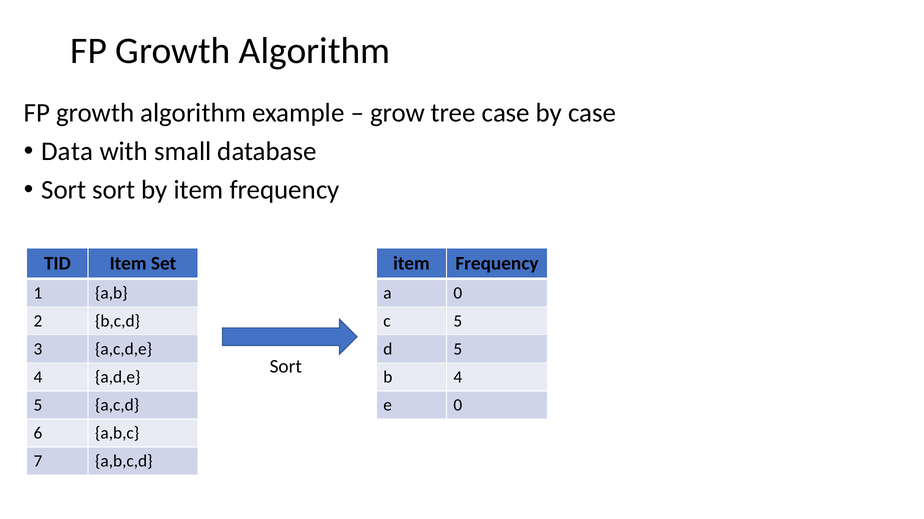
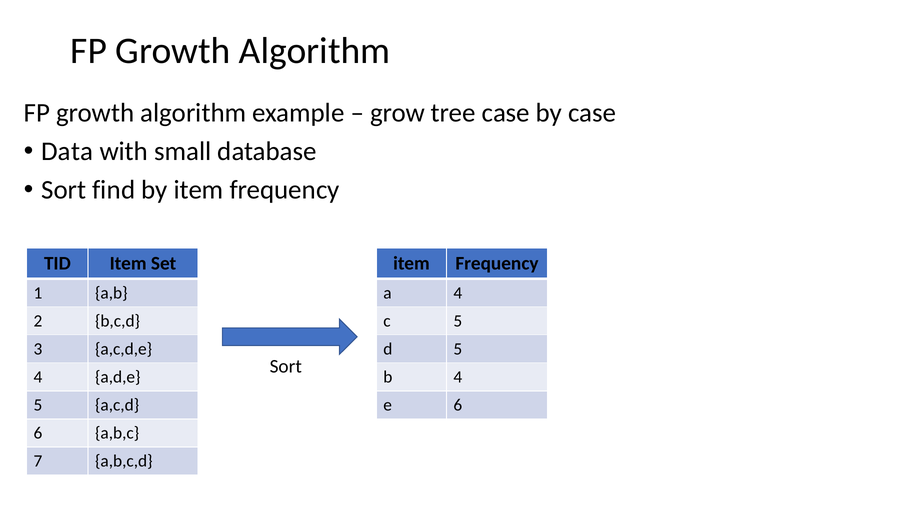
Sort sort: sort -> find (114, 190)
a 0: 0 -> 4 (458, 293)
e 0: 0 -> 6 (458, 406)
